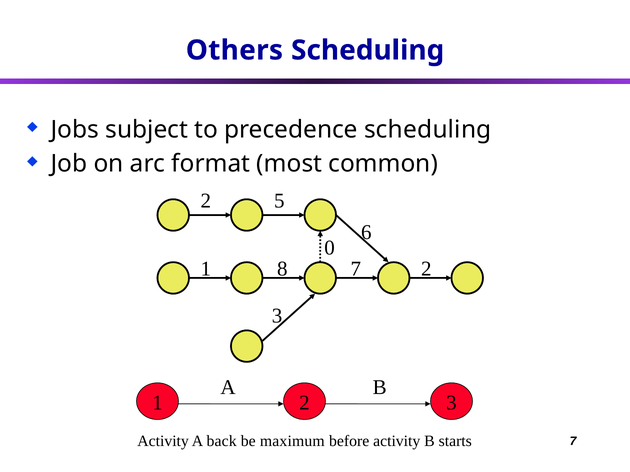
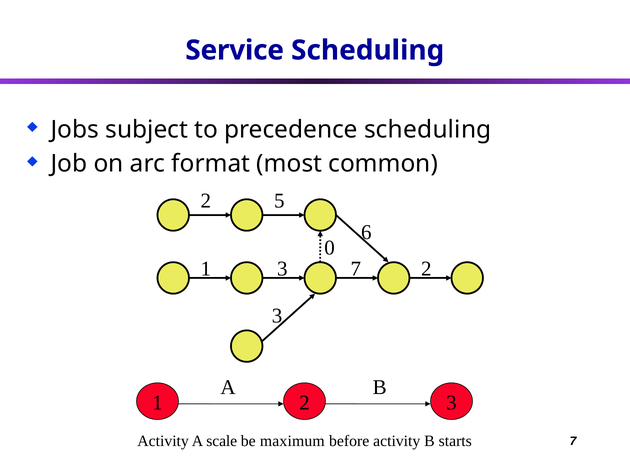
Others: Others -> Service (235, 50)
8: 8 -> 3 (282, 269)
back: back -> scale (222, 442)
